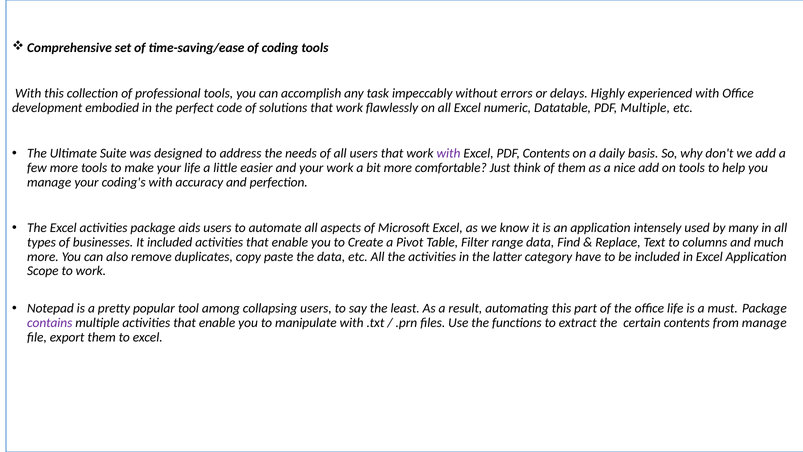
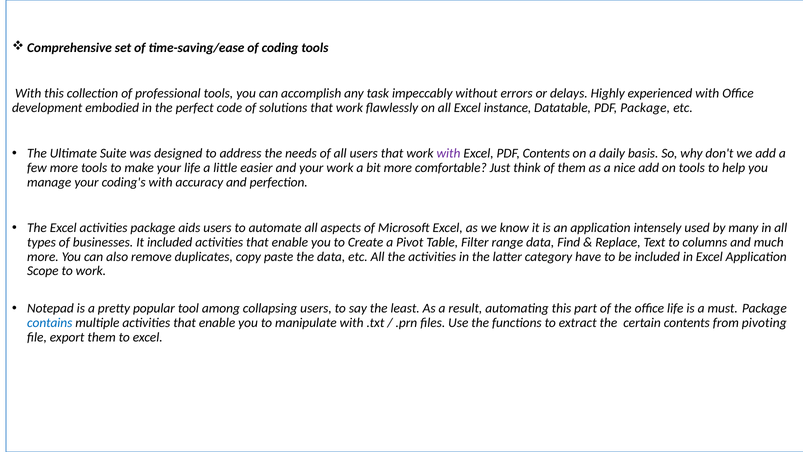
numeric: numeric -> instance (507, 108)
PDF Multiple: Multiple -> Package (645, 108)
contains colour: purple -> blue (50, 322)
from manage: manage -> pivoting (764, 322)
